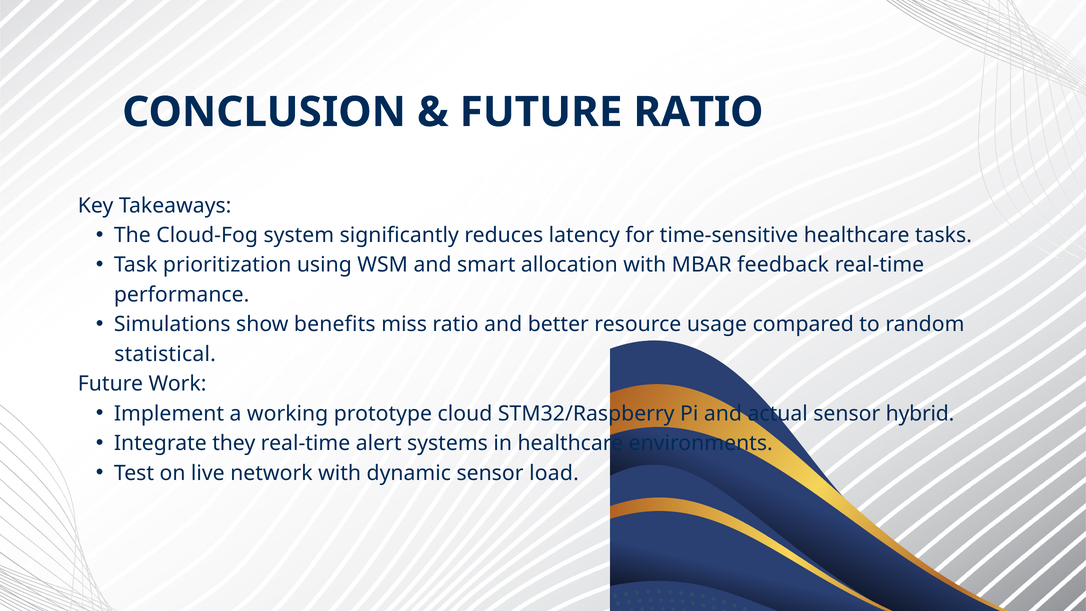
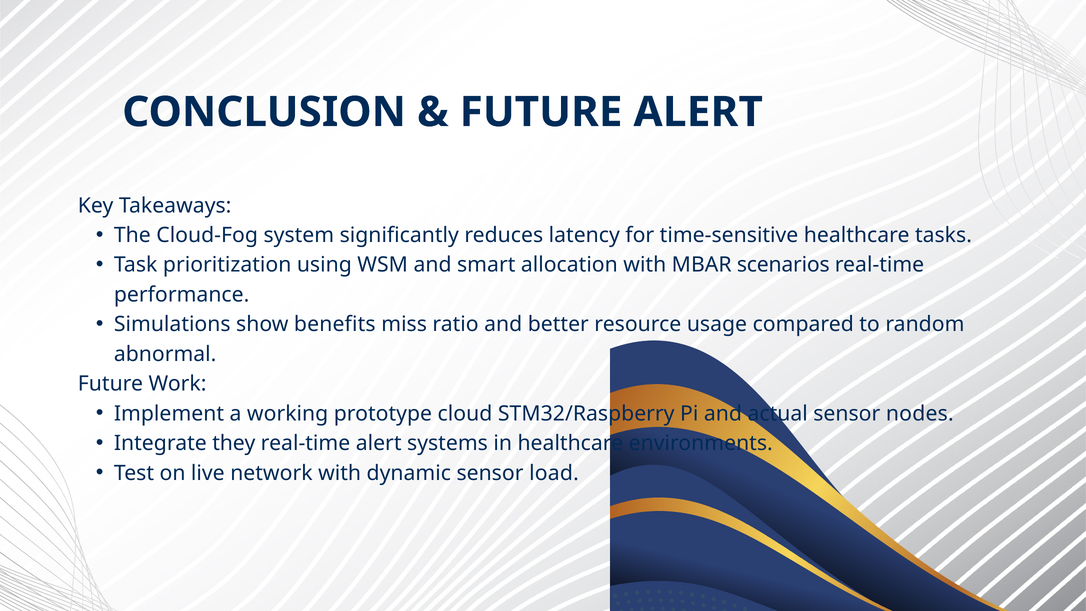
FUTURE RATIO: RATIO -> ALERT (698, 112)
feedback: feedback -> scenarios (783, 265)
statistical: statistical -> abnormal (165, 354)
hybrid: hybrid -> nodes (920, 413)
